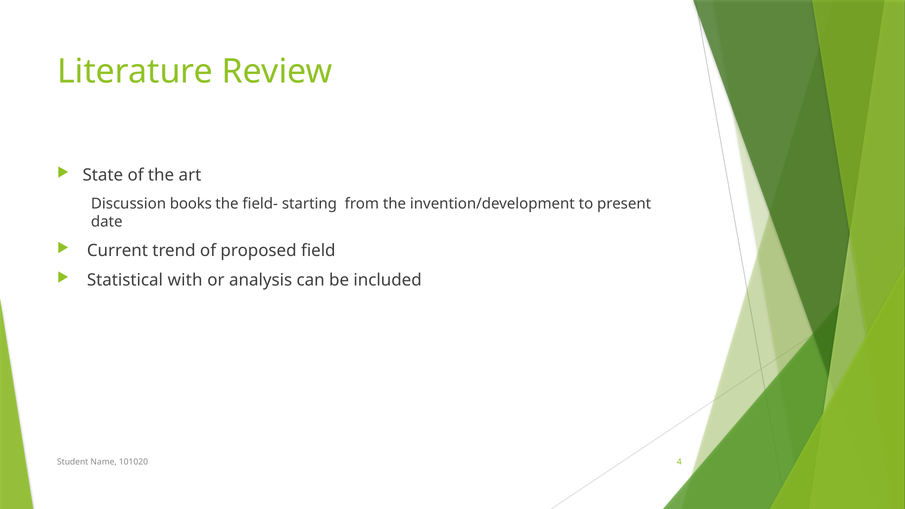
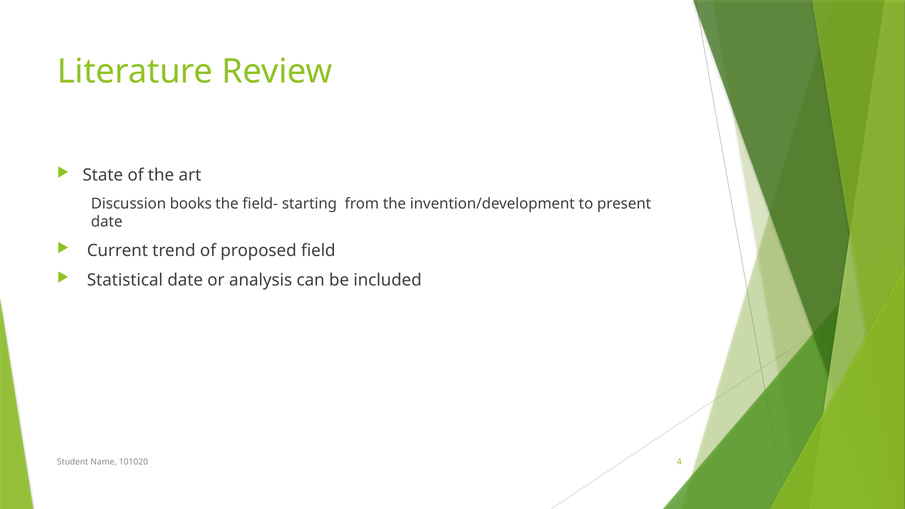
Statistical with: with -> date (185, 280)
